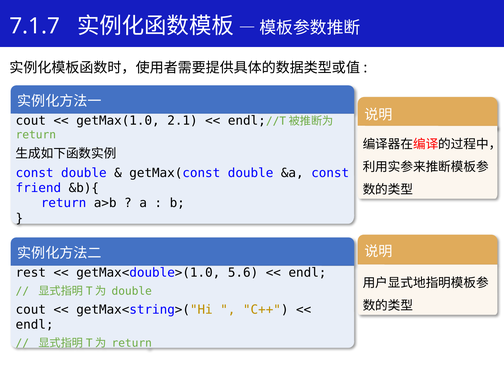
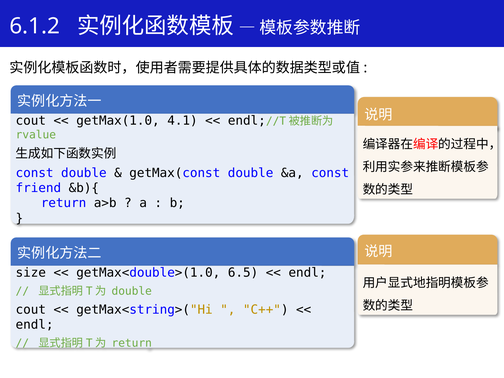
7.1.7: 7.1.7 -> 6.1.2 (35, 26)
2.1: 2.1 -> 4.1 (182, 121)
return: return -> rvalue (36, 135)
rest: rest -> size (31, 273)
5.6: 5.6 -> 6.5 (243, 273)
